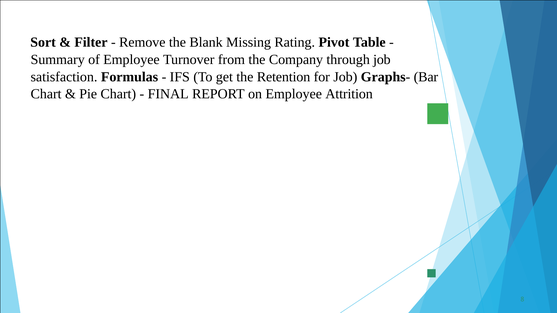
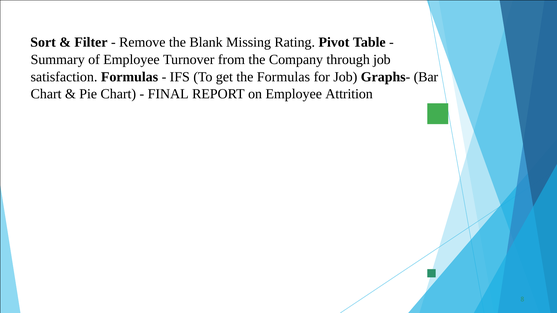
the Retention: Retention -> Formulas (283, 77)
